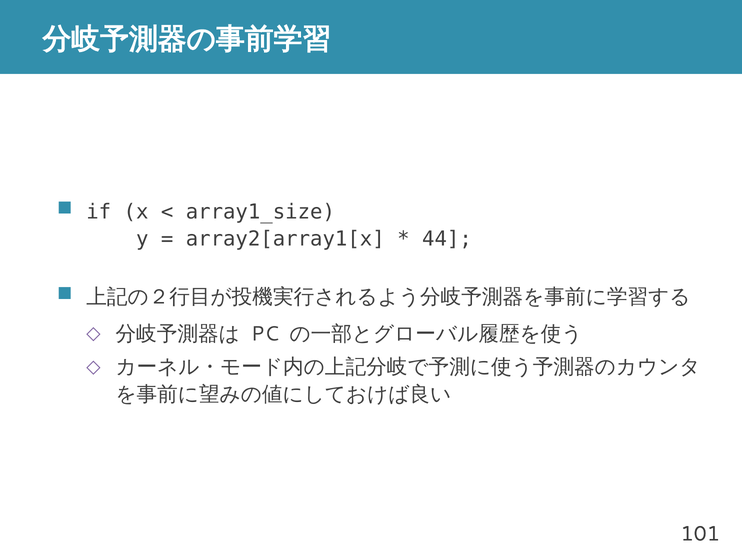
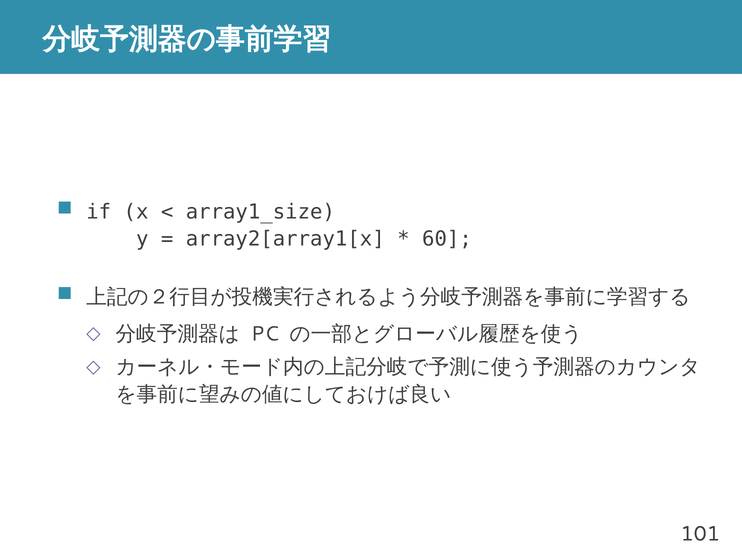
44: 44 -> 60 (447, 239)
